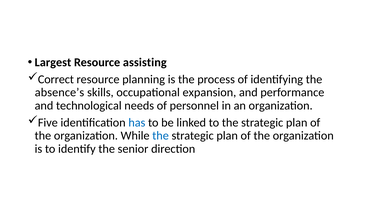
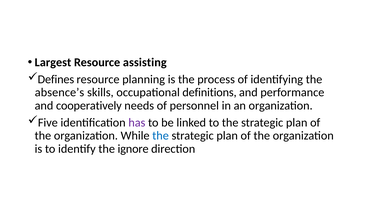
Correct: Correct -> Defines (56, 79)
expansion: expansion -> definitions (209, 93)
technological: technological -> cooperatively (89, 106)
has colour: blue -> purple (137, 123)
senior: senior -> ignore (133, 149)
